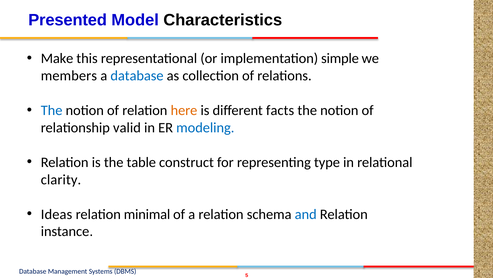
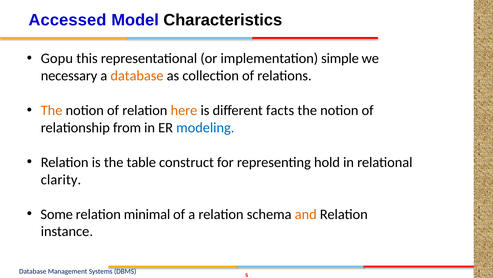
Presented: Presented -> Accessed (67, 20)
Make: Make -> Gopu (57, 58)
members: members -> necessary (69, 76)
database colour: blue -> orange (137, 76)
The colour: blue -> orange (52, 110)
valid: valid -> from (127, 127)
type: type -> hold (327, 162)
Ideas: Ideas -> Some (57, 214)
and colour: blue -> orange (306, 214)
